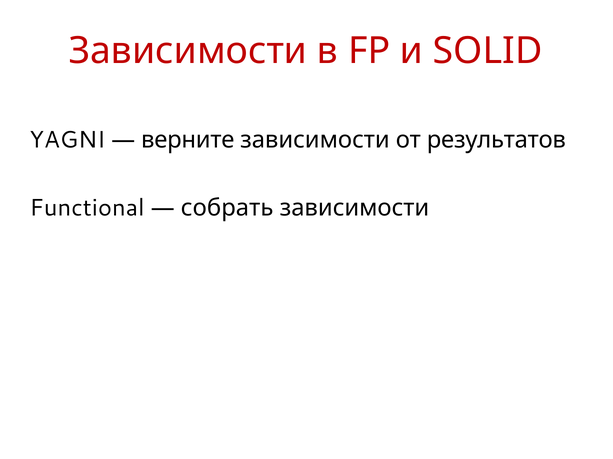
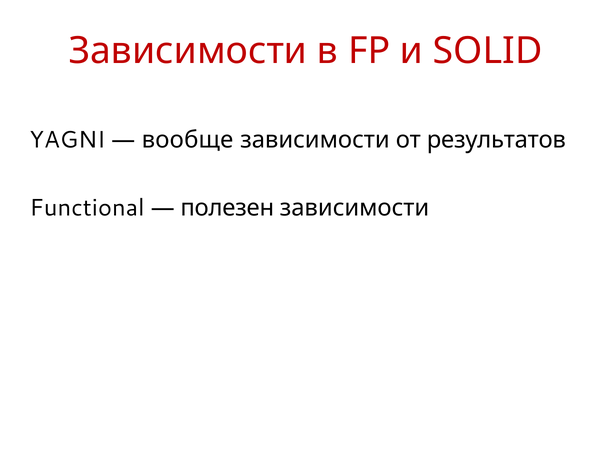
верните: верните -> вообще (188, 140)
собрать: собрать -> полезен (227, 208)
